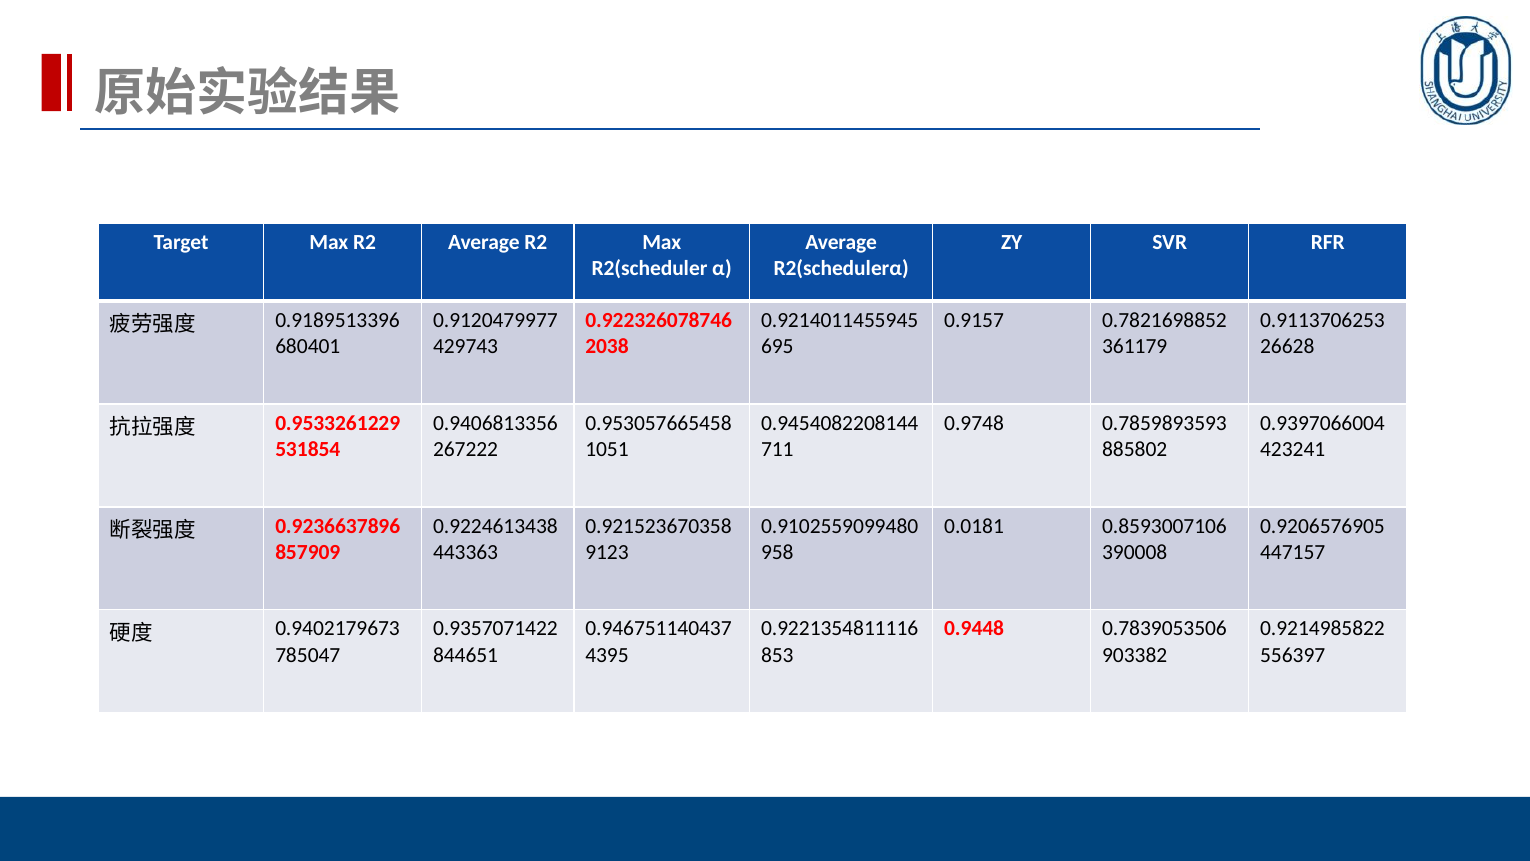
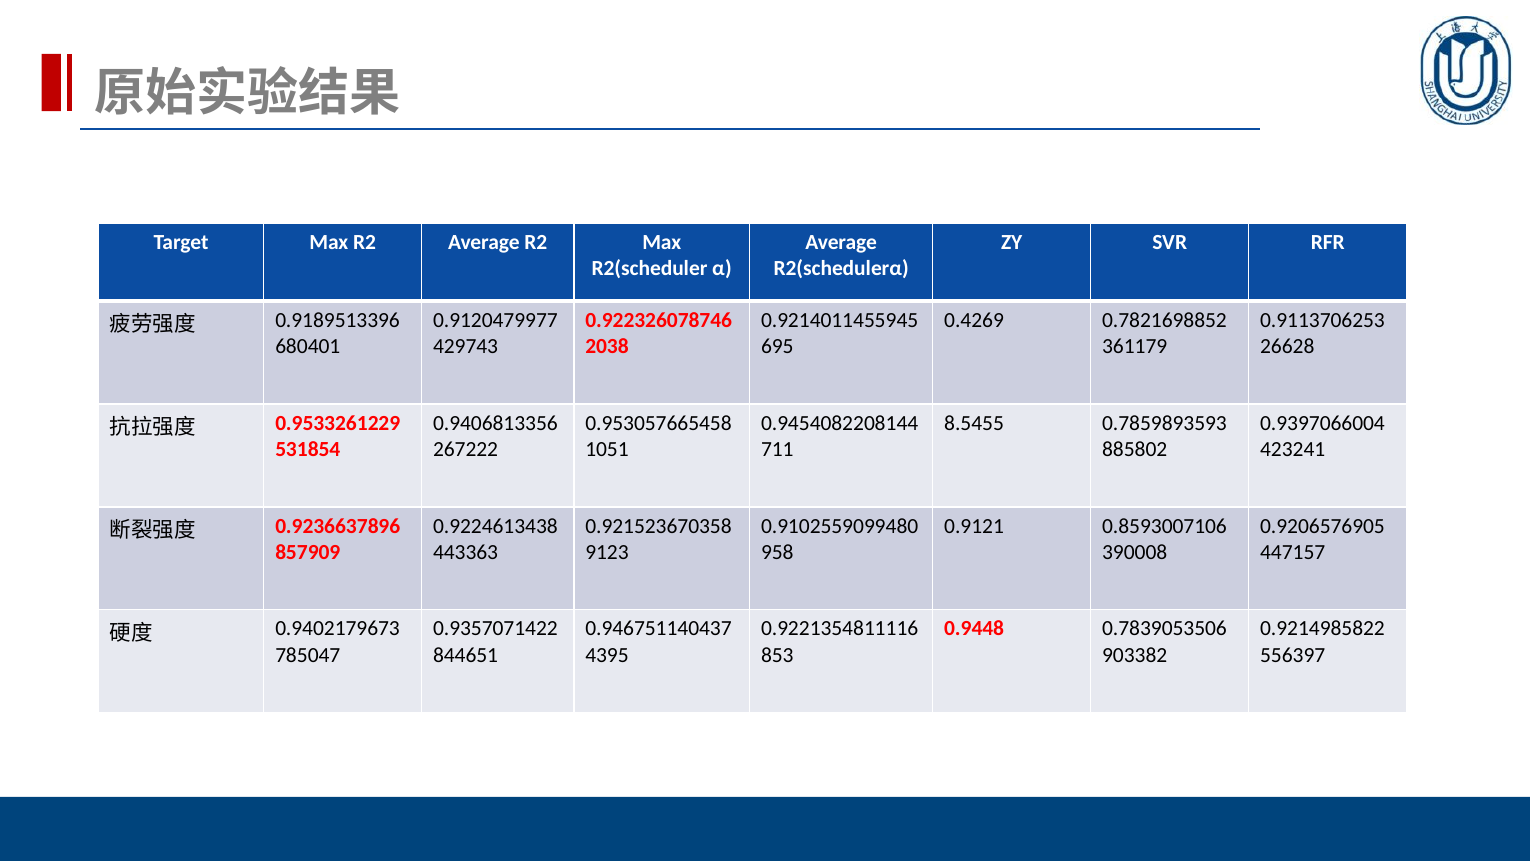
0.9157: 0.9157 -> 0.4269 (974, 320)
0.9748: 0.9748 -> 8.5455 (974, 423)
0.0181: 0.0181 -> 0.9121 (974, 526)
